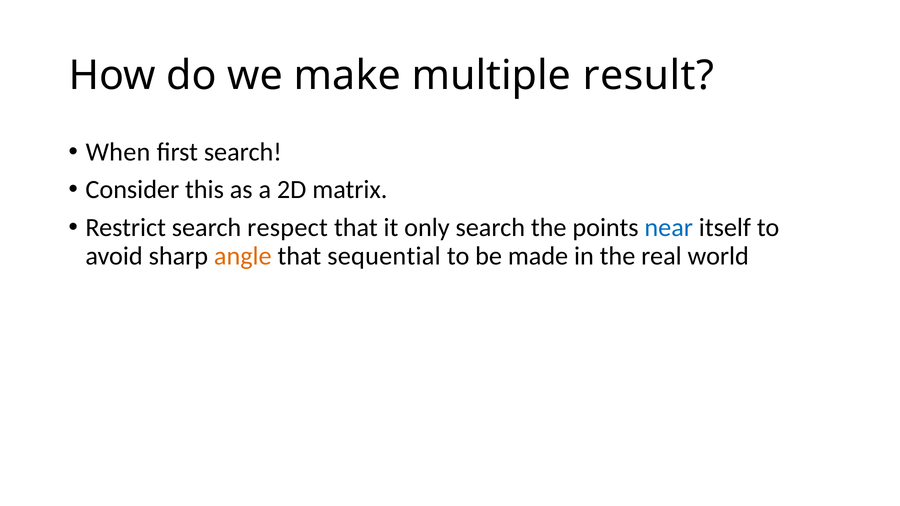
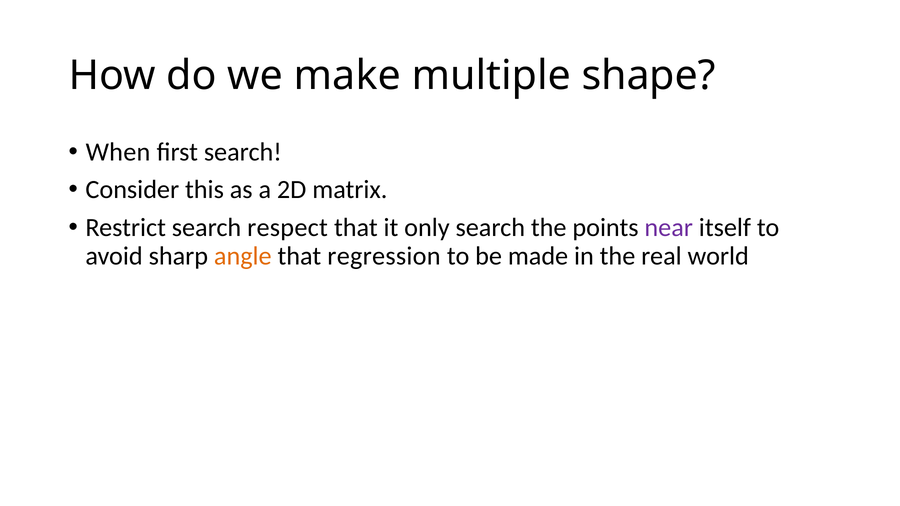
result: result -> shape (649, 76)
near colour: blue -> purple (669, 228)
sequential: sequential -> regression (384, 256)
